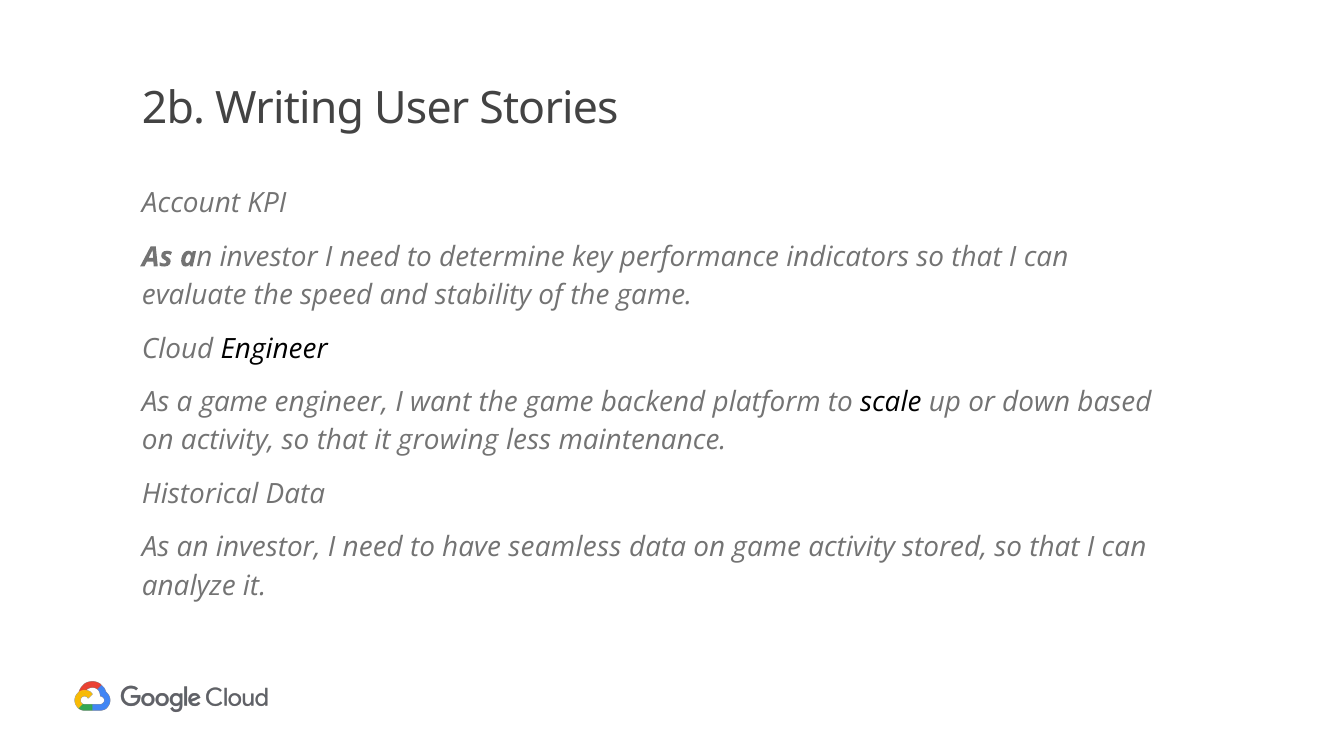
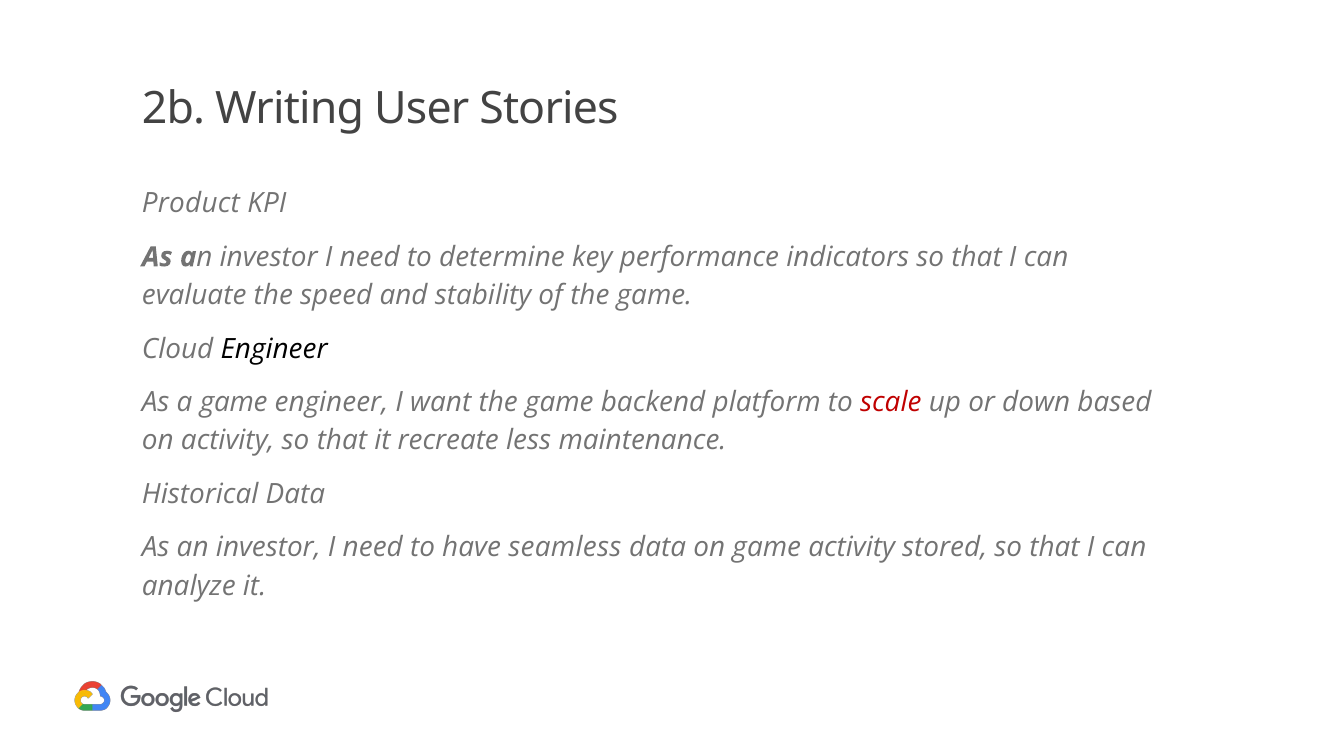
Account: Account -> Product (191, 204)
scale colour: black -> red (891, 402)
growing: growing -> recreate (448, 441)
